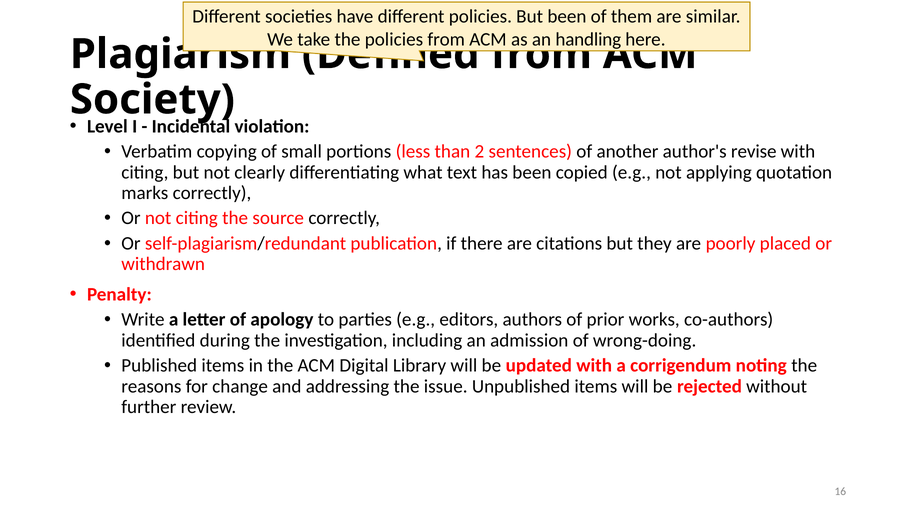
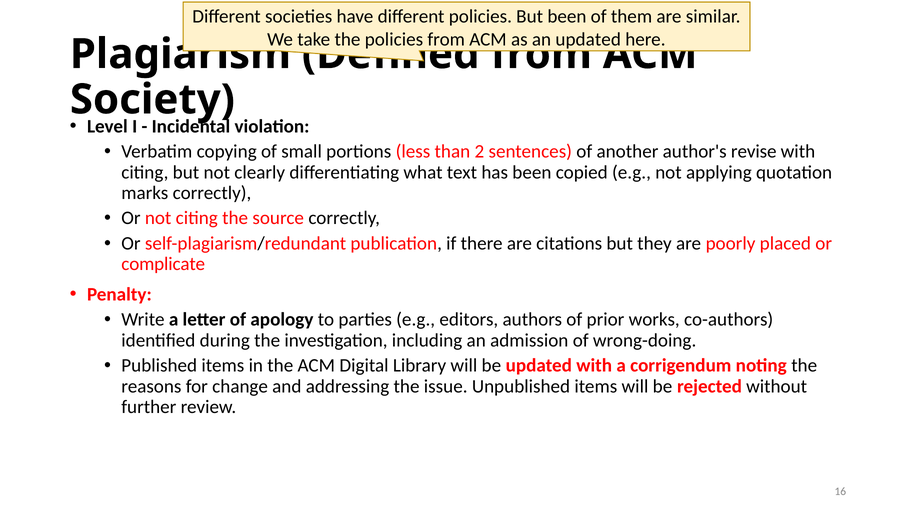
an handling: handling -> updated (588, 39)
withdrawn: withdrawn -> complicate (163, 264)
